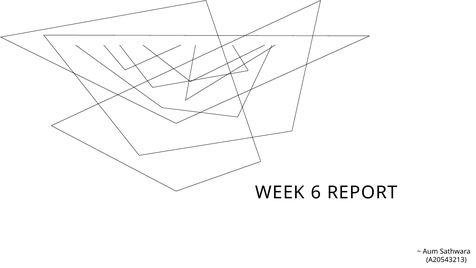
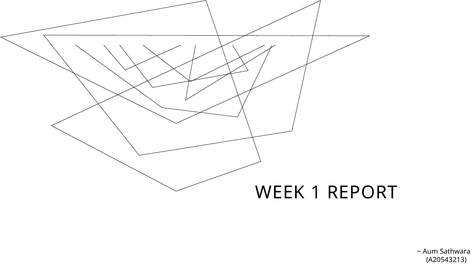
6: 6 -> 1 (316, 192)
